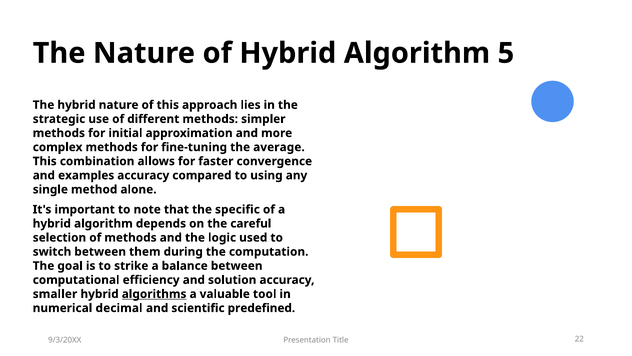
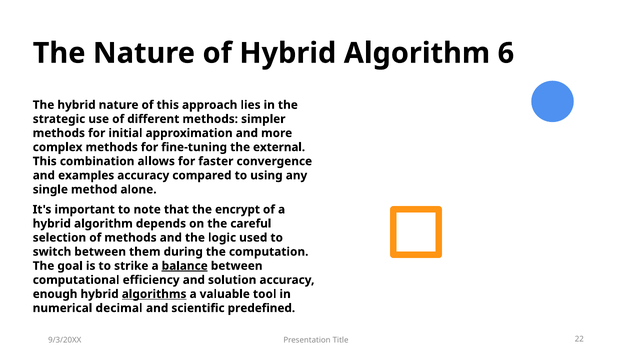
5: 5 -> 6 (506, 53)
average: average -> external (279, 147)
specific: specific -> encrypt (237, 209)
balance underline: none -> present (185, 265)
smaller: smaller -> enough (55, 294)
